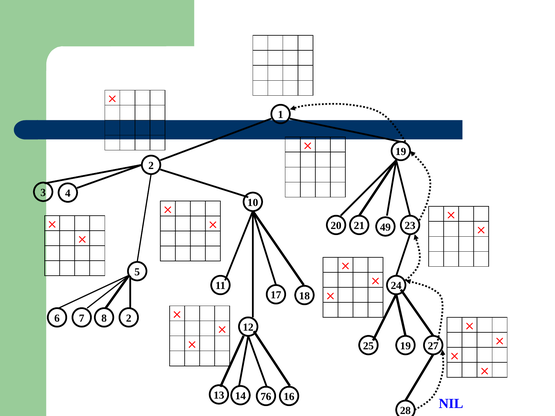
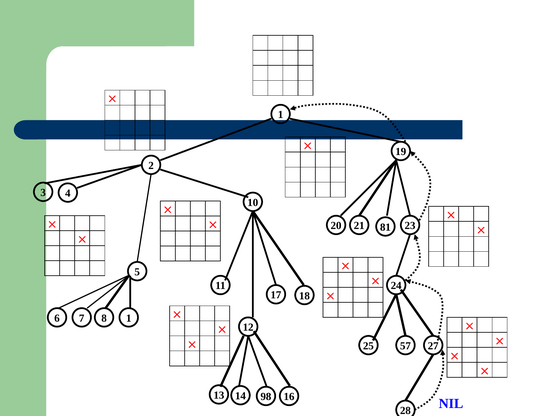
49: 49 -> 81 (385, 227)
8 2: 2 -> 1 (129, 318)
25 19: 19 -> 57 (405, 346)
76: 76 -> 98 (266, 397)
